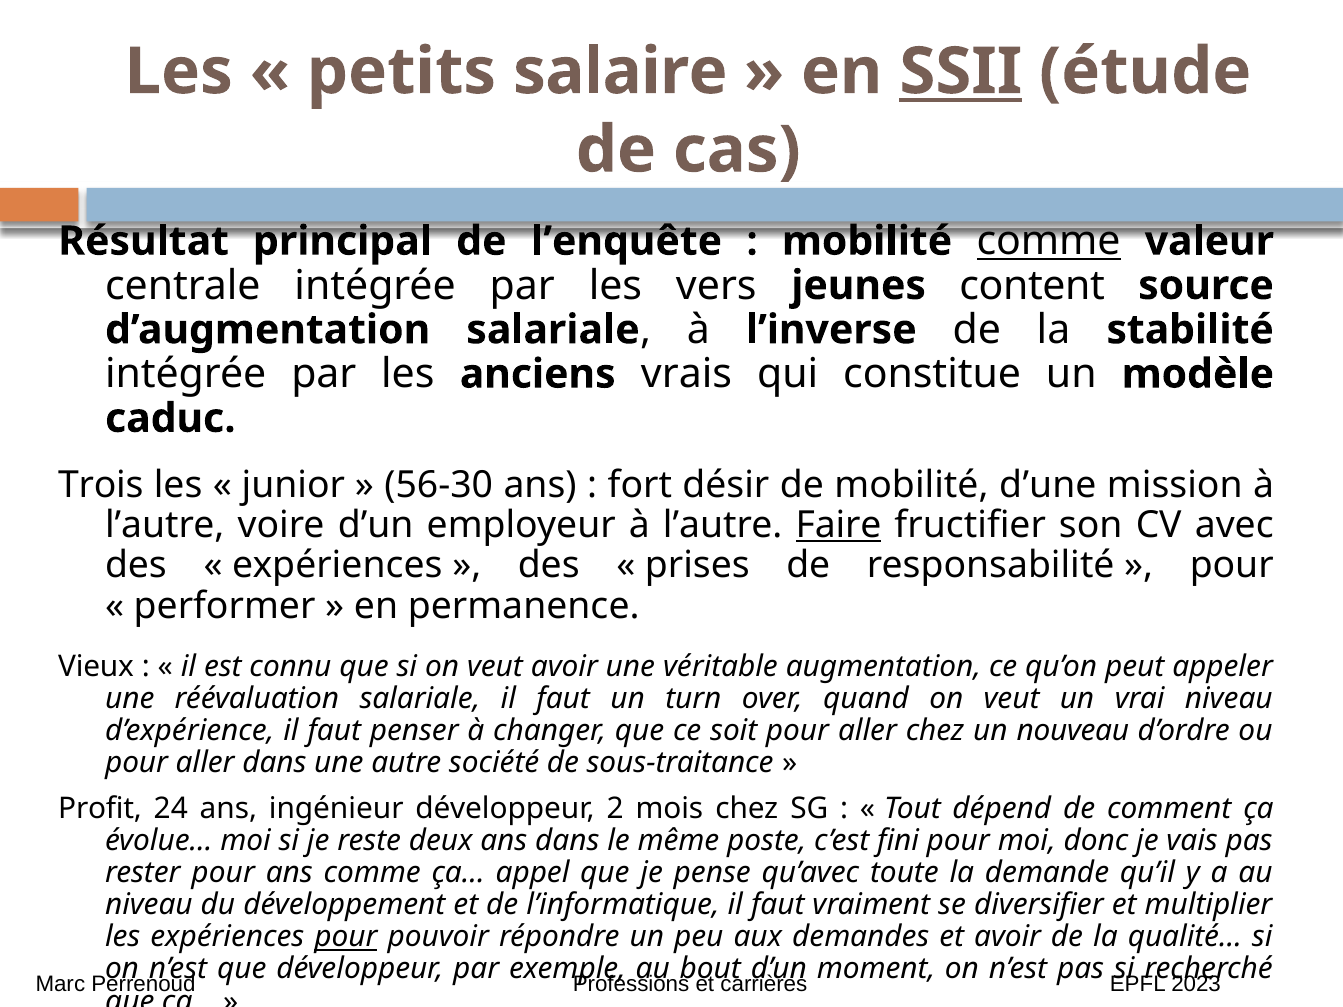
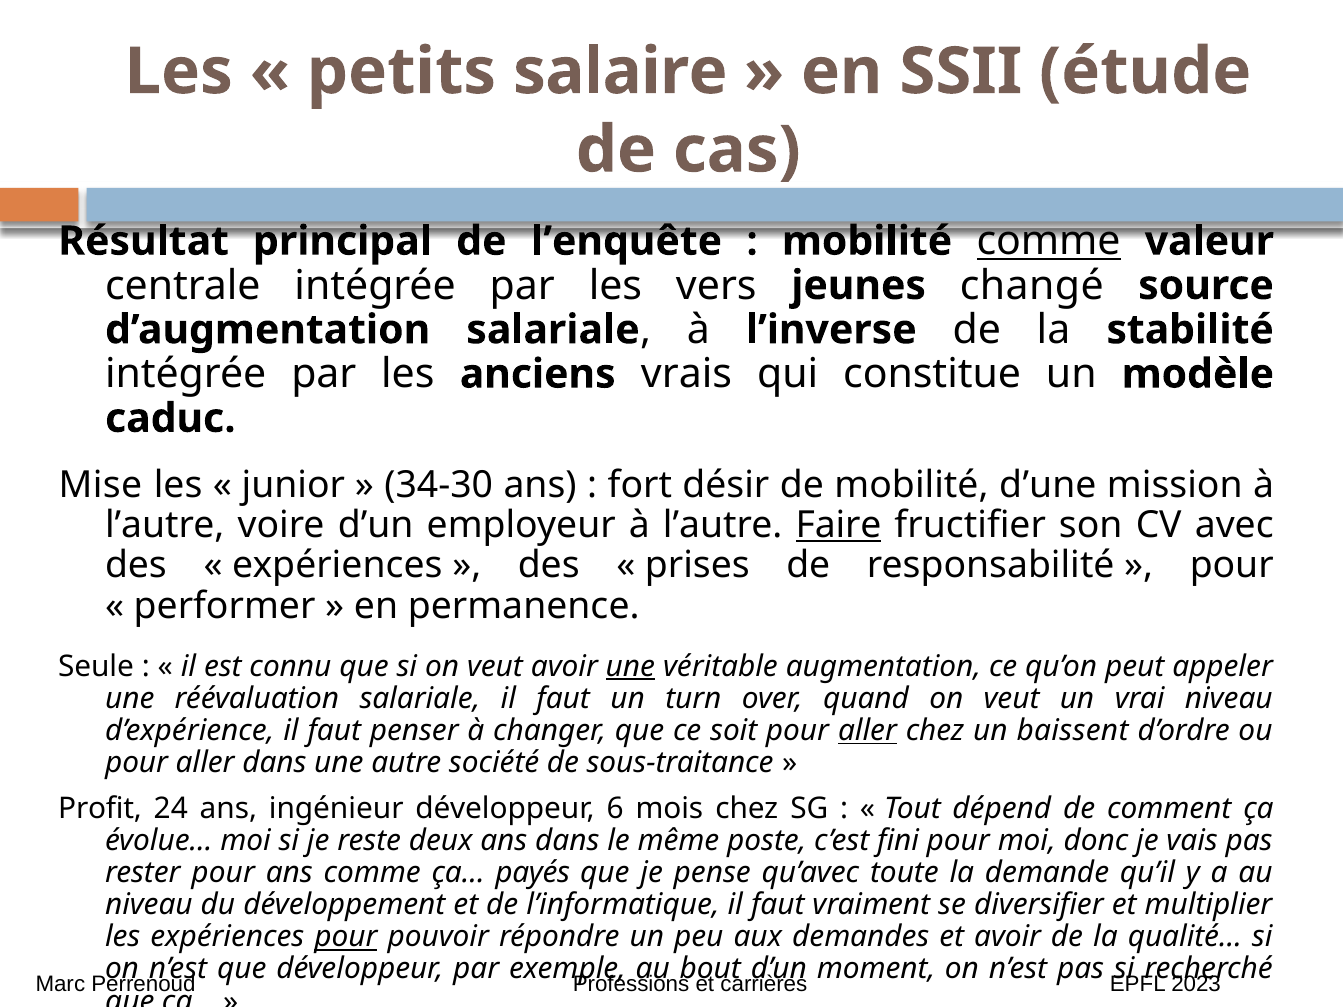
SSII underline: present -> none (961, 72)
content: content -> changé (1032, 286)
Trois: Trois -> Mise (101, 485)
56-30: 56-30 -> 34-30 (439, 485)
Vieux: Vieux -> Seule (96, 667)
une underline: none -> present (630, 667)
aller underline: none -> present (867, 731)
nouveau: nouveau -> baissent (1073, 731)
2: 2 -> 6 (615, 808)
appel: appel -> payés (533, 873)
